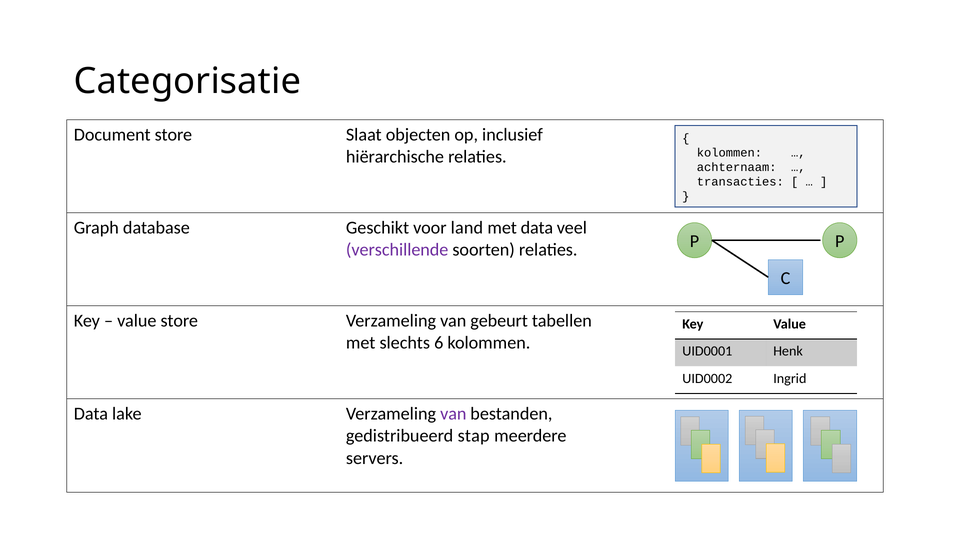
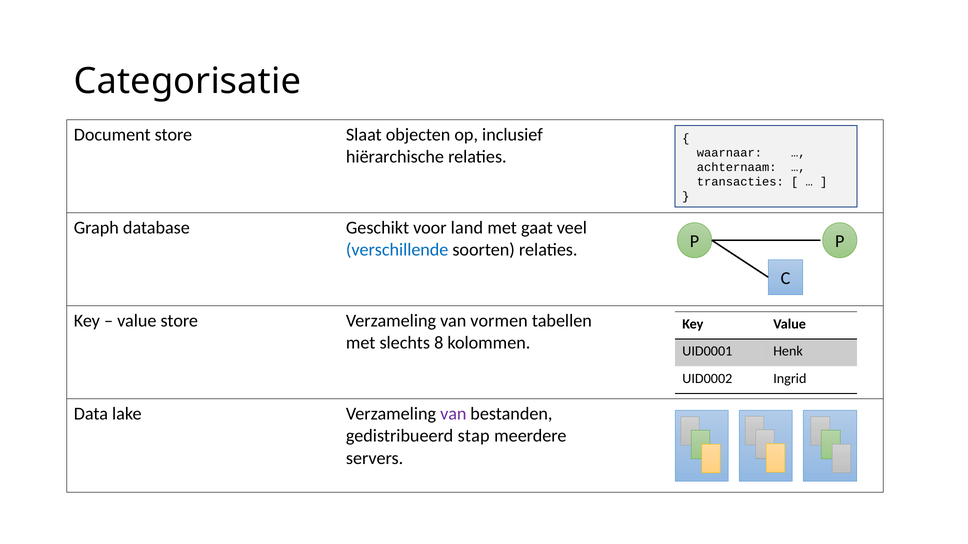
kolommen: kolommen -> waarnaar (729, 153)
met data: data -> gaat (537, 228)
verschillende colour: purple -> blue (397, 250)
gebeurt: gebeurt -> vormen (499, 321)
6: 6 -> 8 (439, 343)
